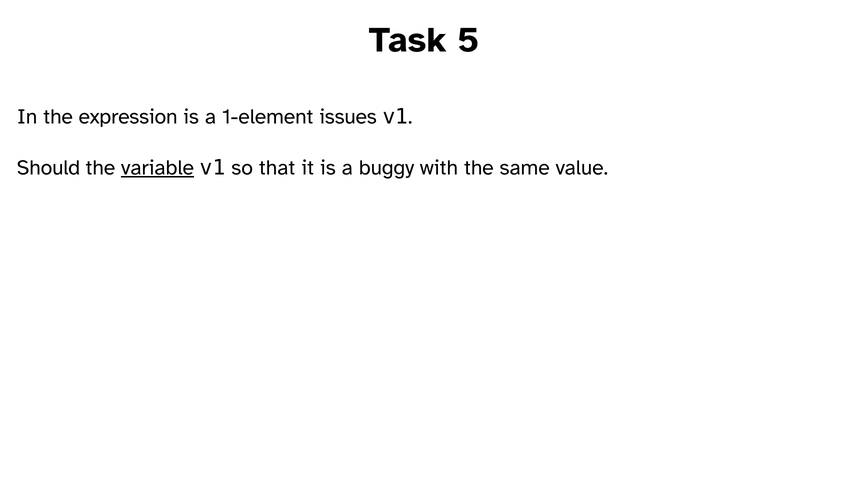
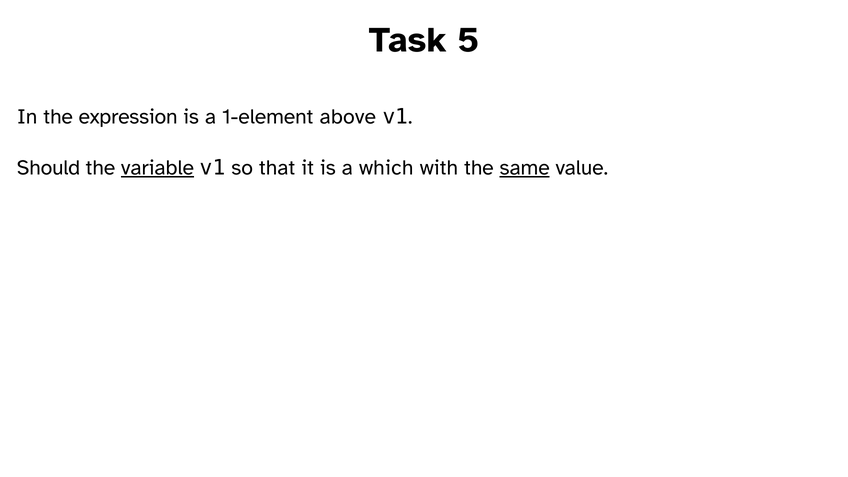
issues: issues -> above (348, 117)
buggy: buggy -> which (386, 168)
same underline: none -> present (525, 168)
